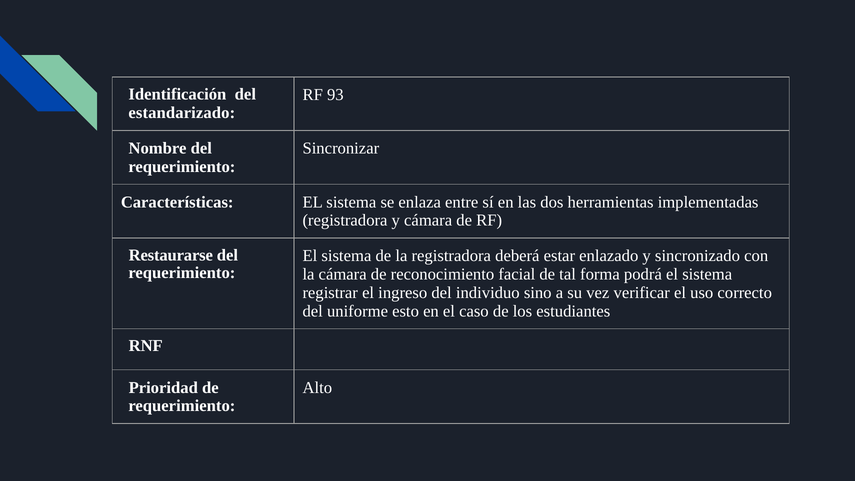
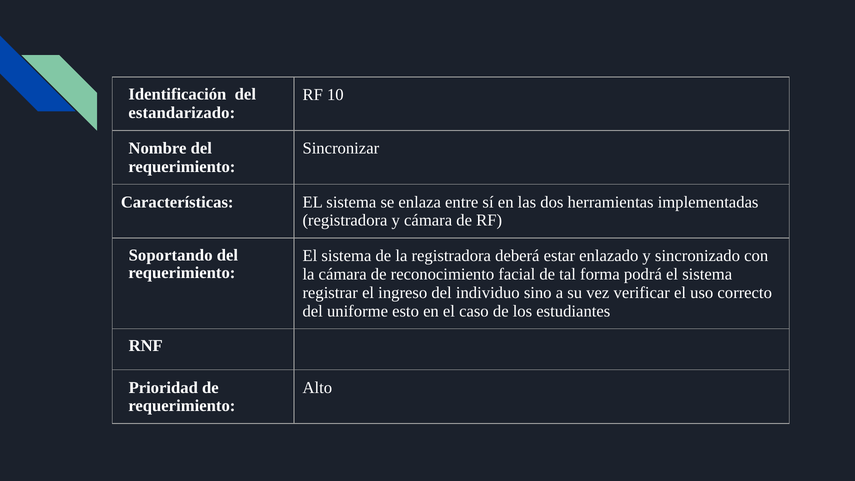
93: 93 -> 10 (335, 95)
Restaurarse: Restaurarse -> Soportando (171, 255)
